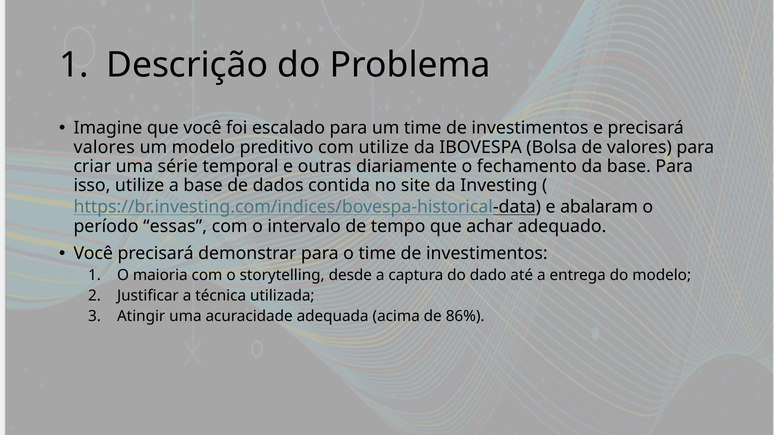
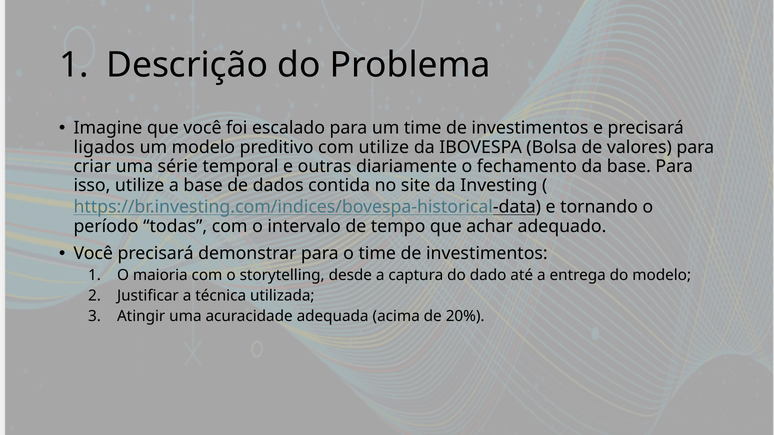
valores: valores -> ligados (104, 147)
abalaram: abalaram -> tornando (599, 207)
essas: essas -> todas (175, 227)
86%: 86% -> 20% (465, 317)
